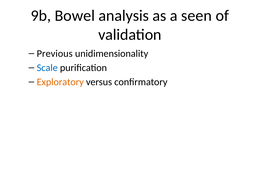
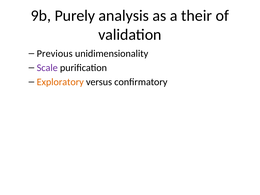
Bowel: Bowel -> Purely (75, 16)
seen: seen -> their (197, 16)
Scale colour: blue -> purple (47, 68)
